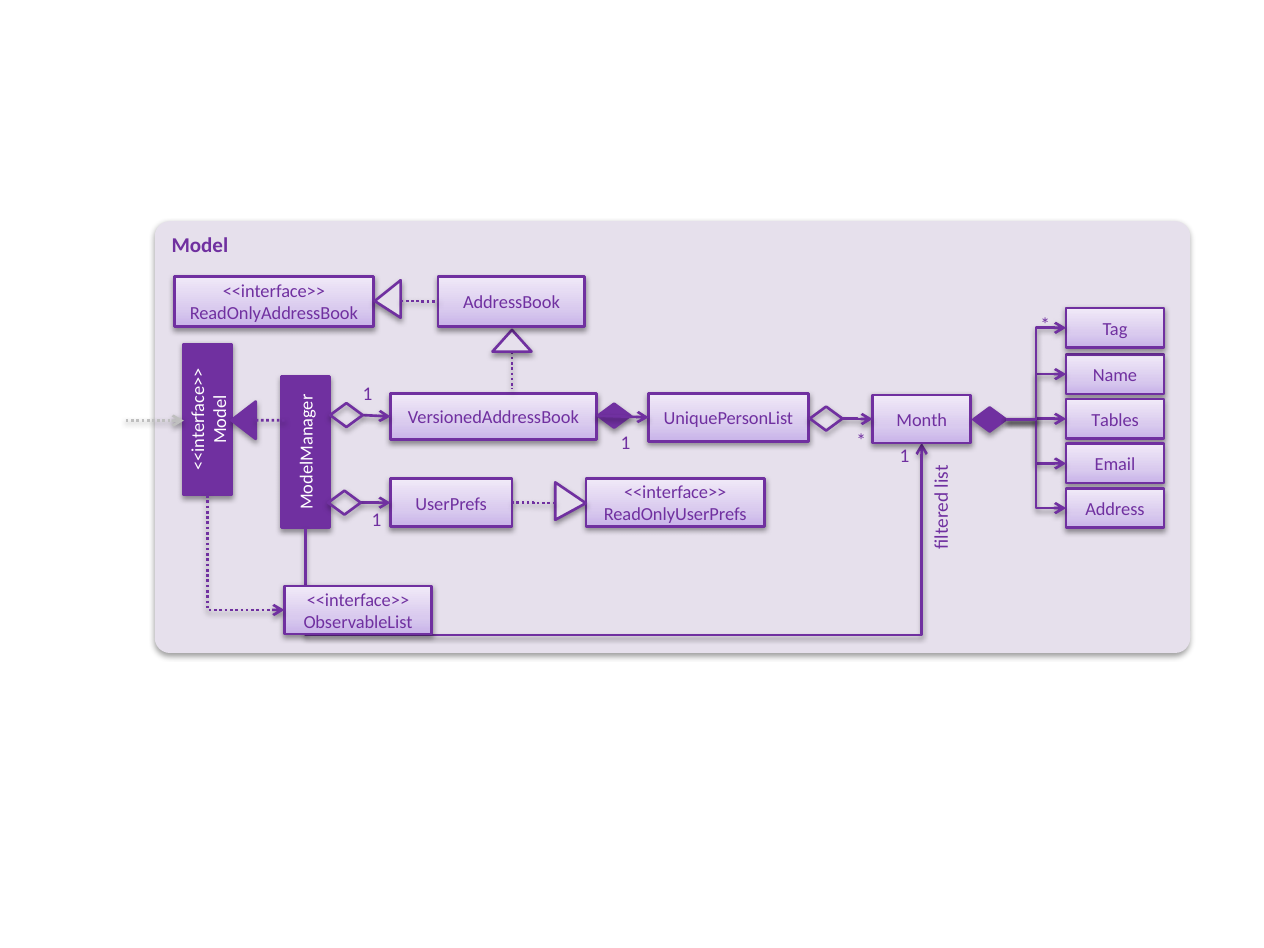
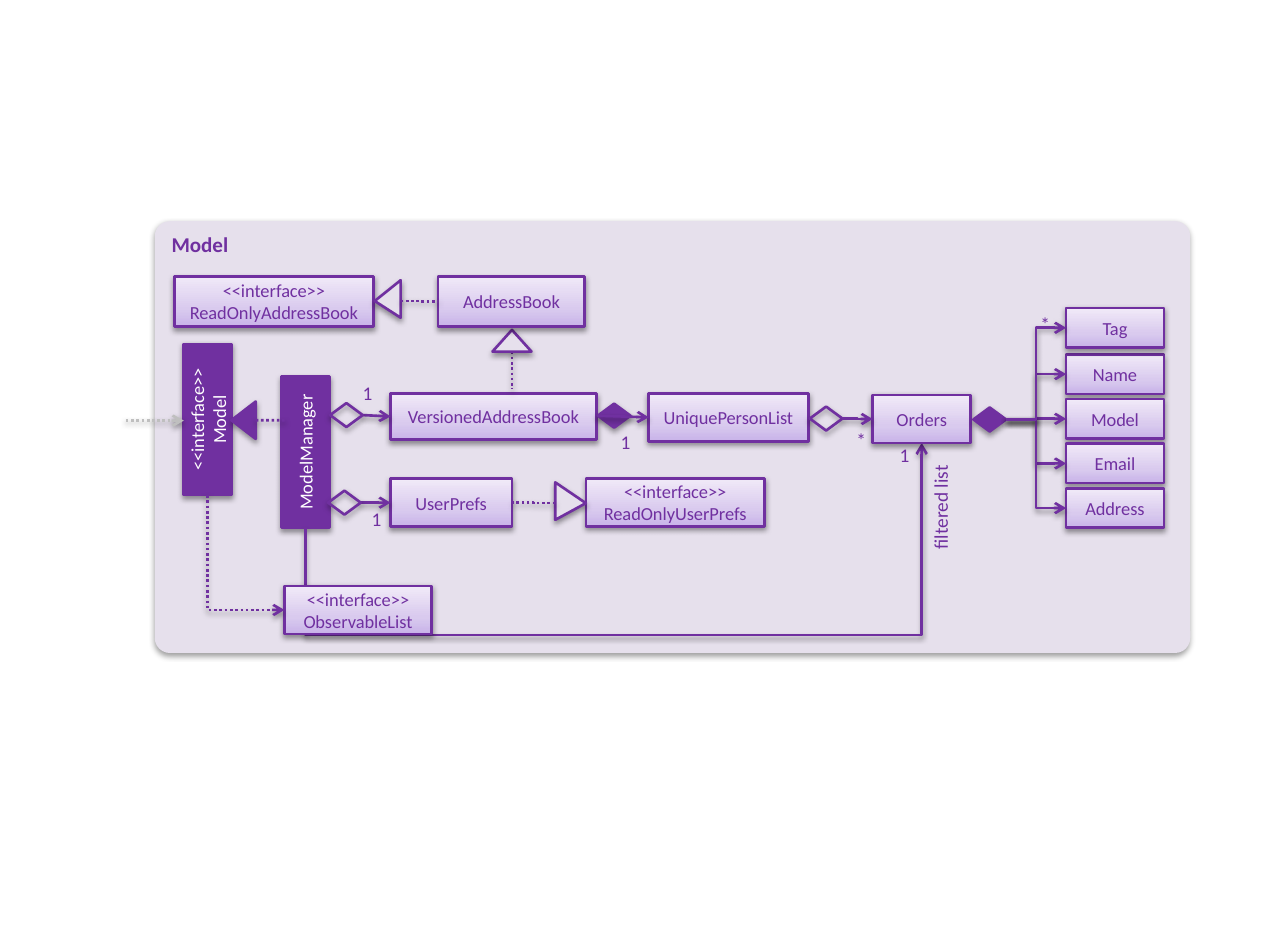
Month: Month -> Orders (922, 420)
Tables: Tables -> Model (1115, 420)
